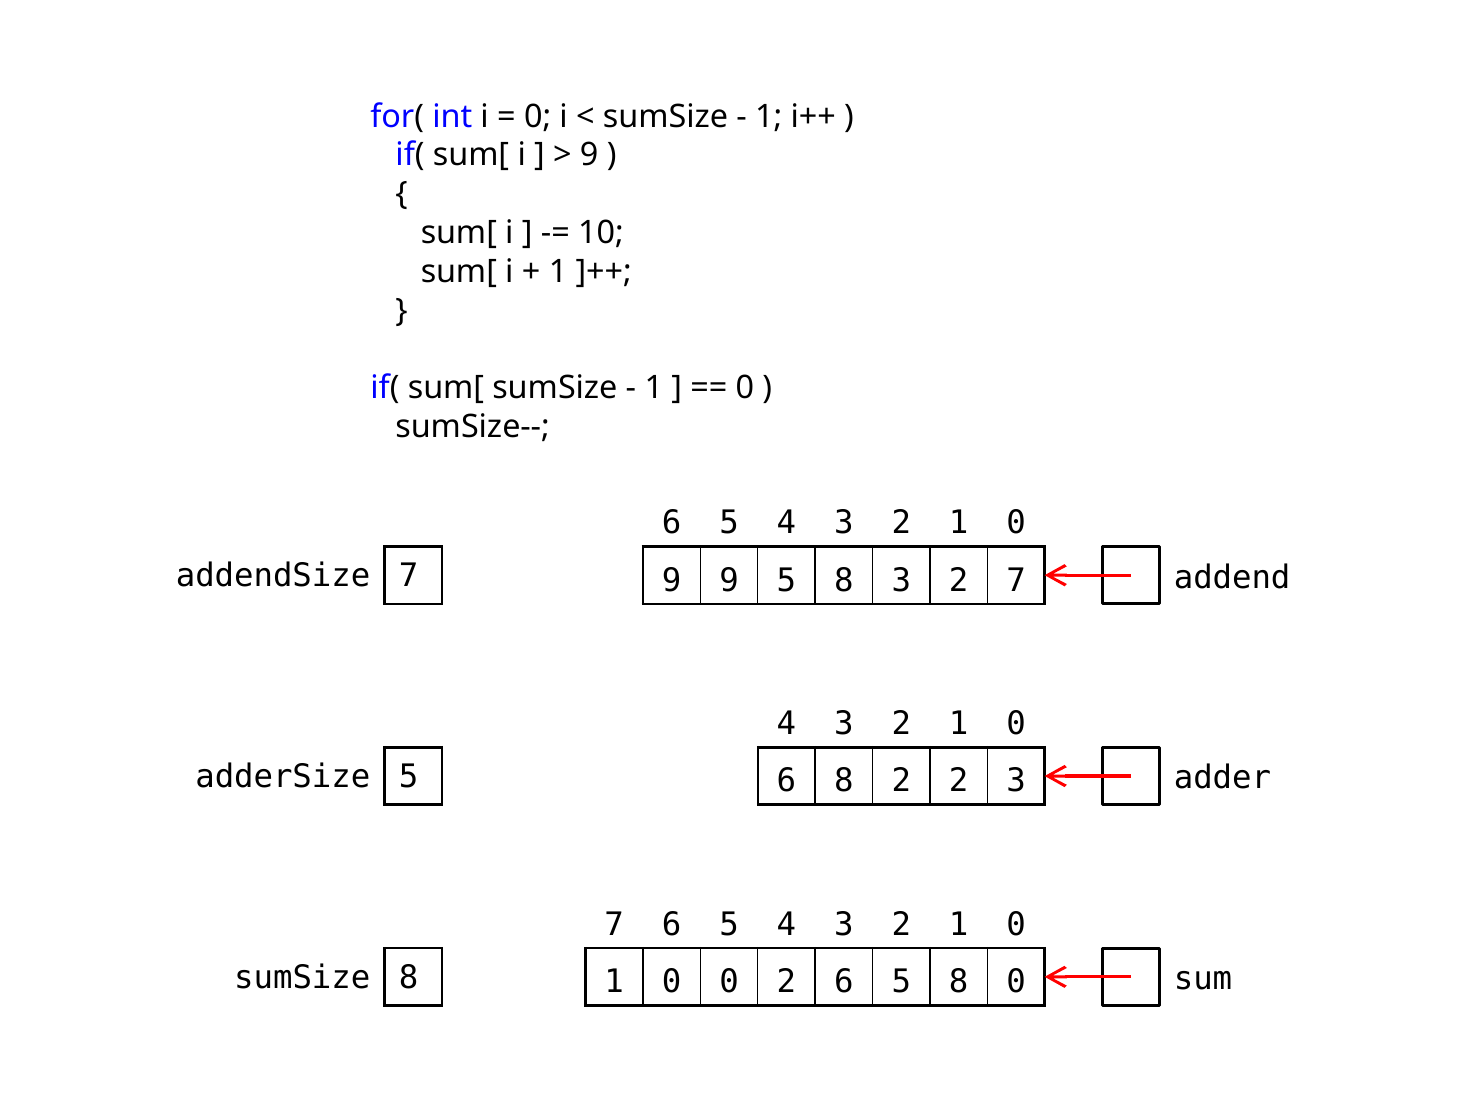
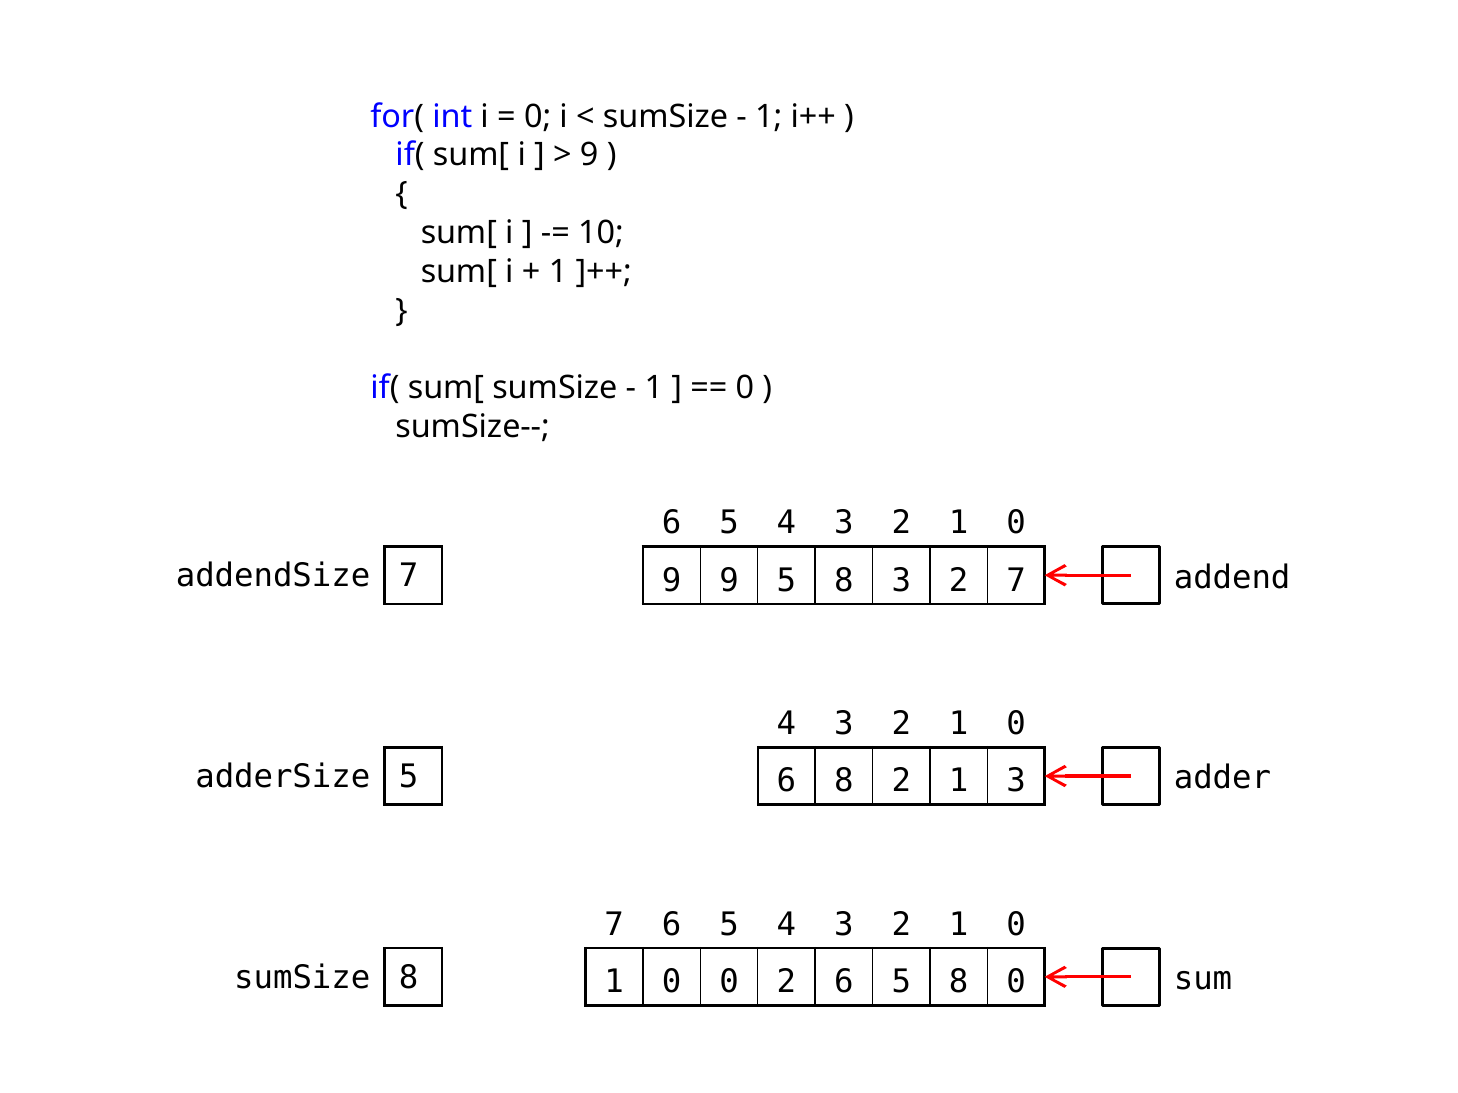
8 2 2: 2 -> 1 (959, 782)
